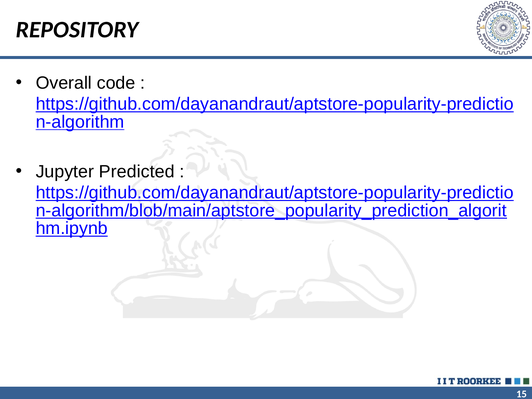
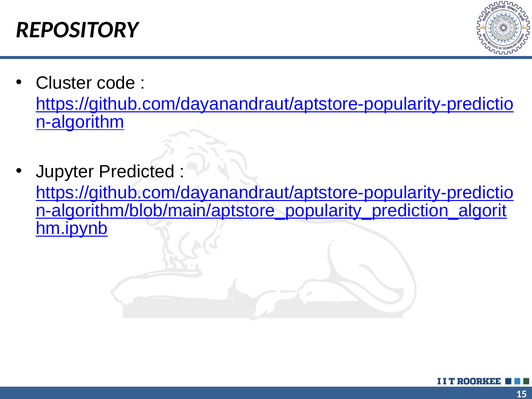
Overall: Overall -> Cluster (64, 83)
